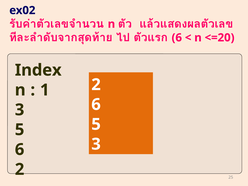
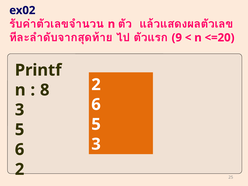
6: 6 -> 9 (177, 38)
Index: Index -> Printf (38, 70)
1: 1 -> 8 (45, 90)
